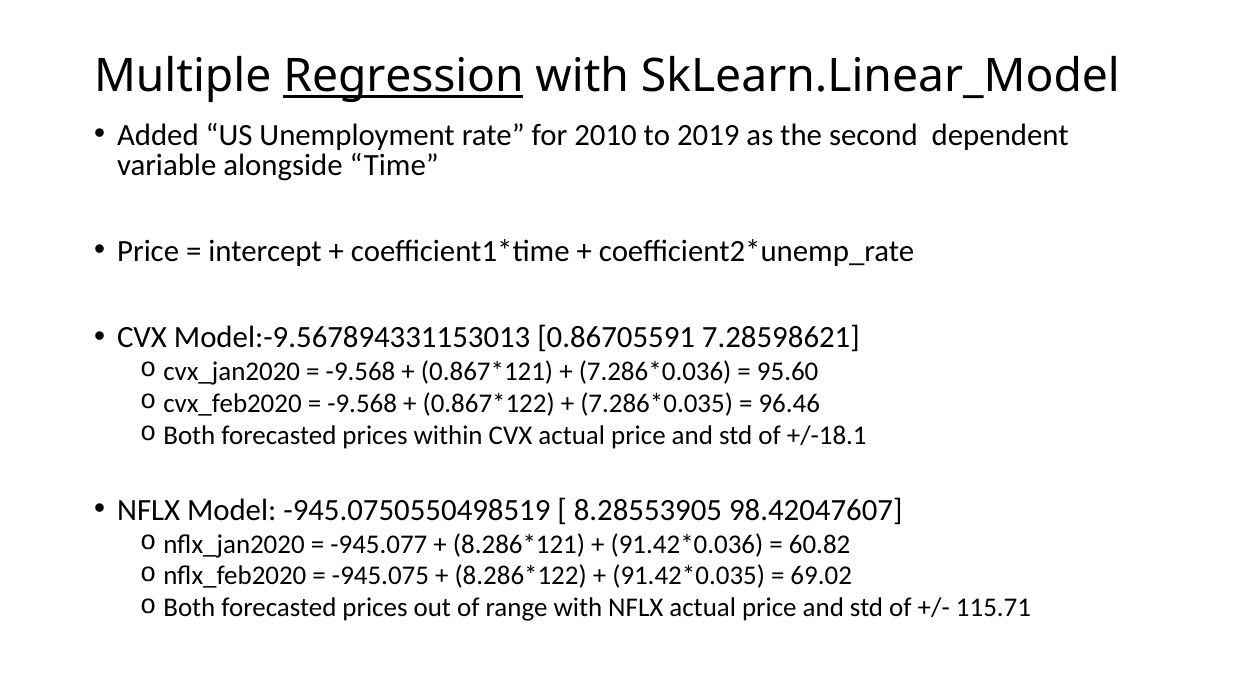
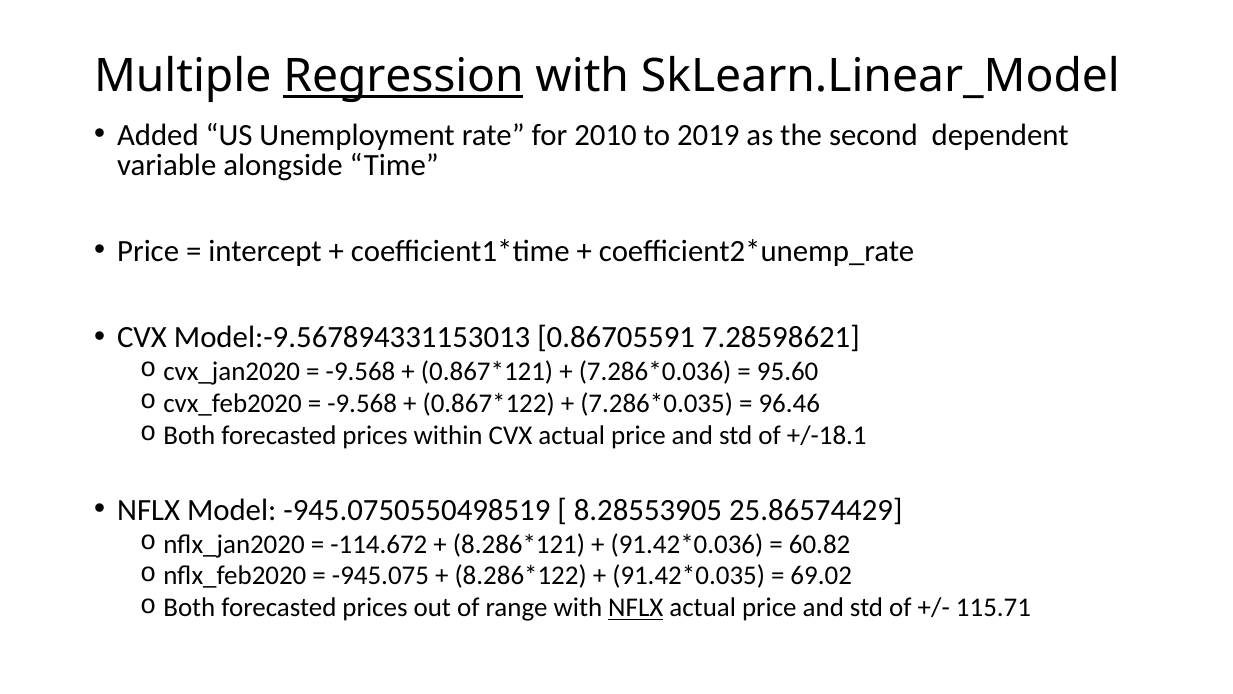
98.42047607: 98.42047607 -> 25.86574429 (816, 510)
-945.077: -945.077 -> -114.672 (379, 544)
NFLX underline: none -> present (636, 608)
